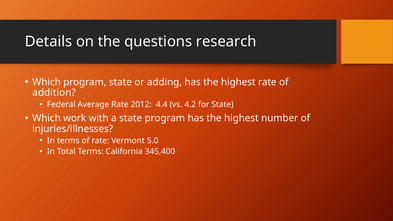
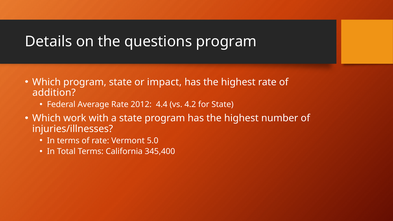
questions research: research -> program (226, 42)
adding: adding -> impact (164, 82)
